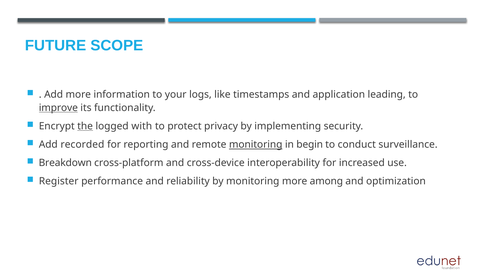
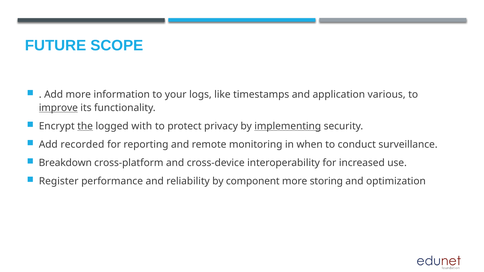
leading: leading -> various (387, 95)
implementing underline: none -> present (288, 126)
monitoring underline: present -> none (256, 145)
begin: begin -> when (310, 145)
by monitoring: monitoring -> component (253, 181)
among: among -> storing (326, 181)
